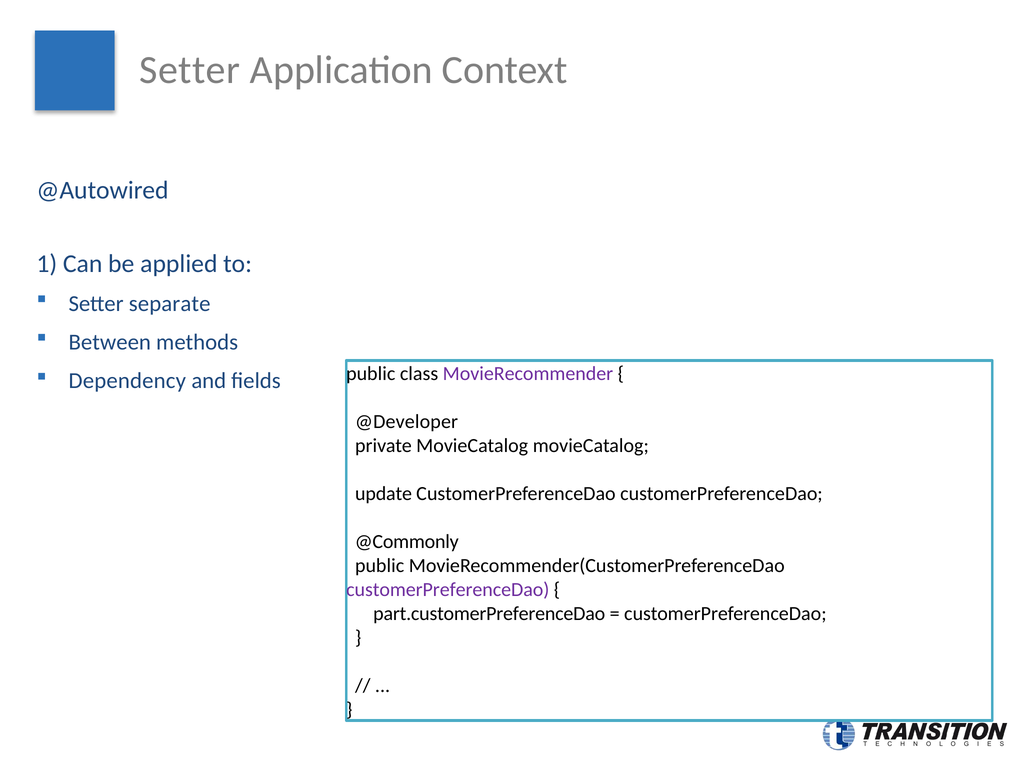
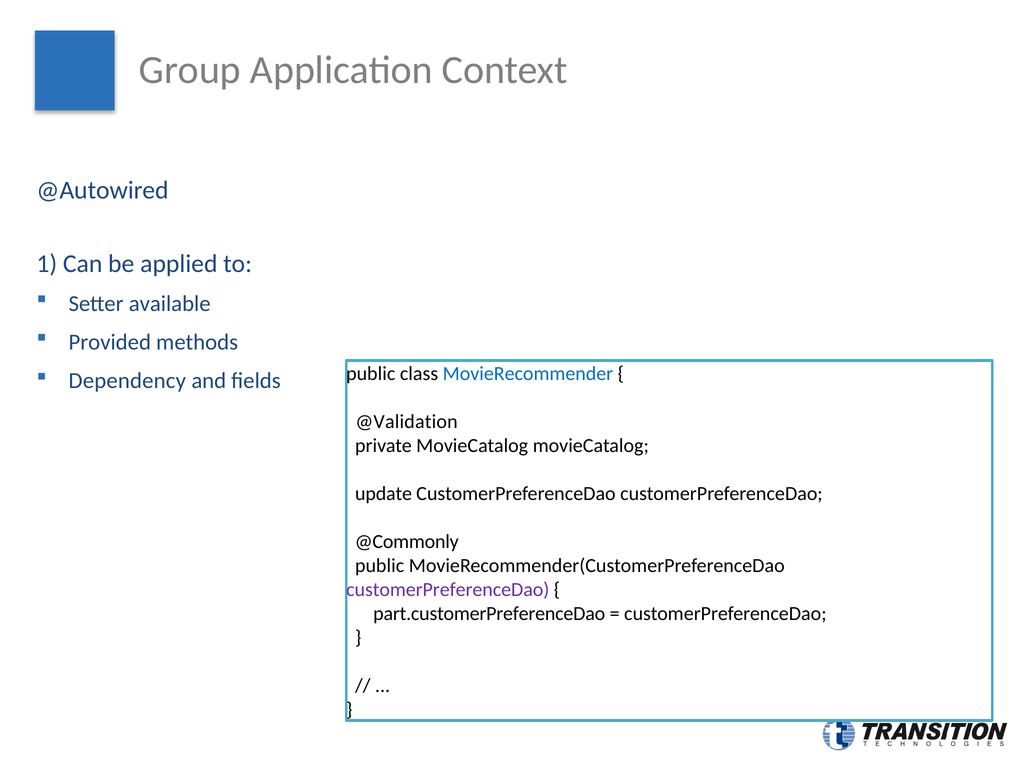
Setter: Setter -> Group (190, 70)
separate: separate -> available (170, 304)
Between: Between -> Provided (110, 342)
MovieRecommender colour: purple -> blue (528, 374)
@Developer: @Developer -> @Validation (407, 422)
